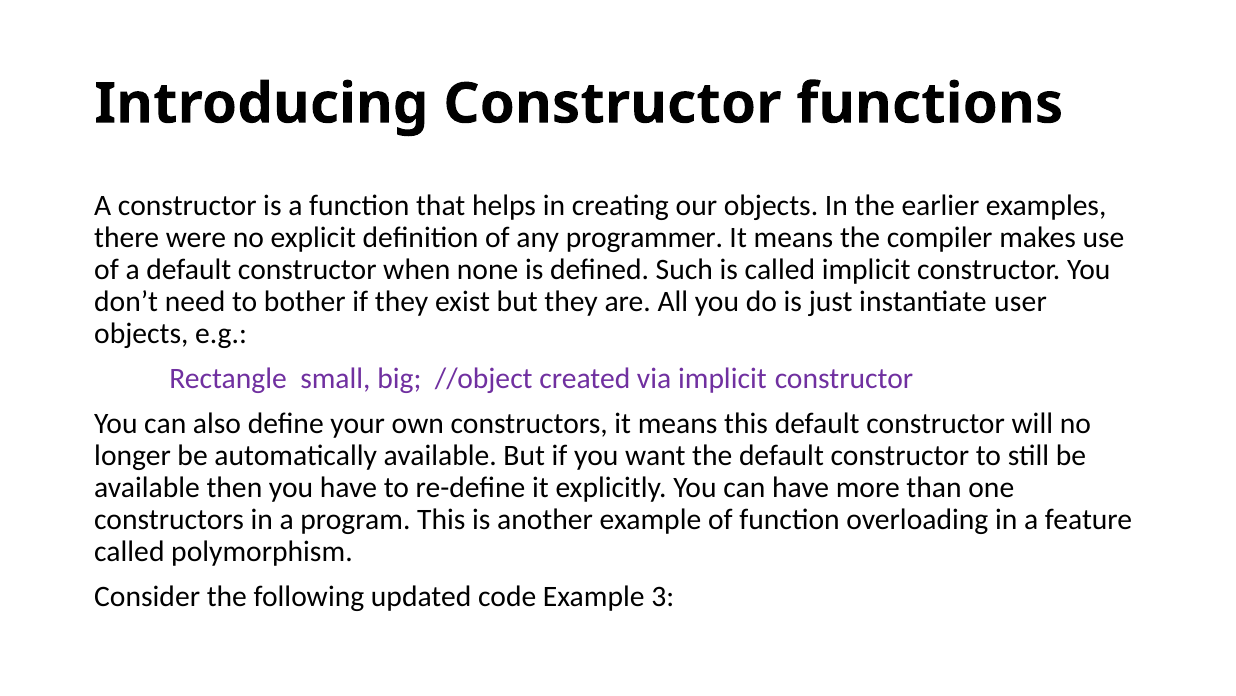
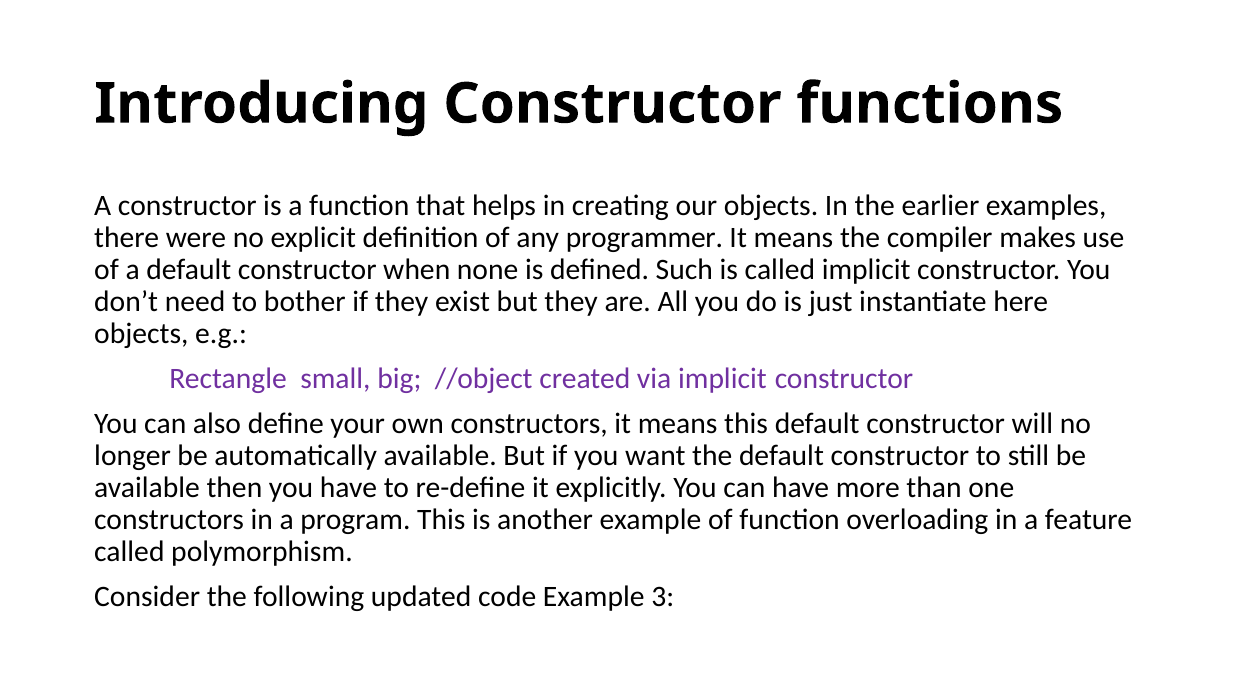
user: user -> here (1021, 301)
